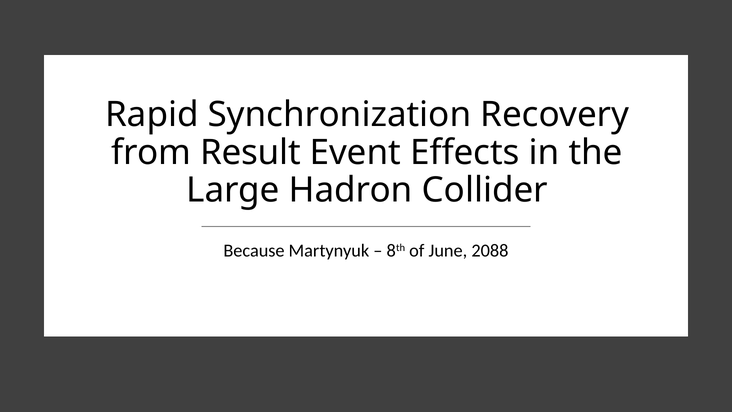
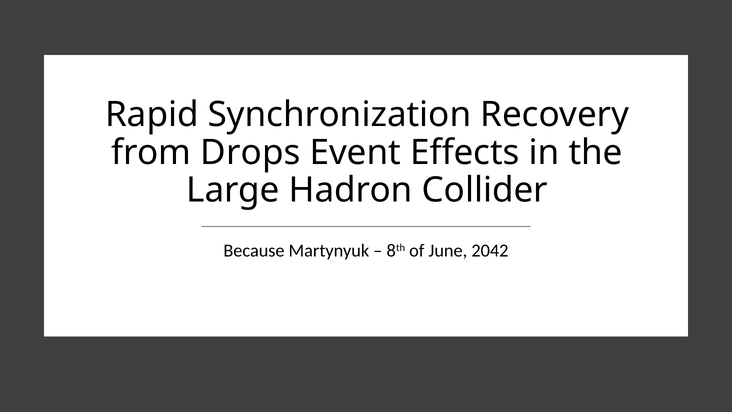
Result: Result -> Drops (250, 152)
2088: 2088 -> 2042 (490, 250)
